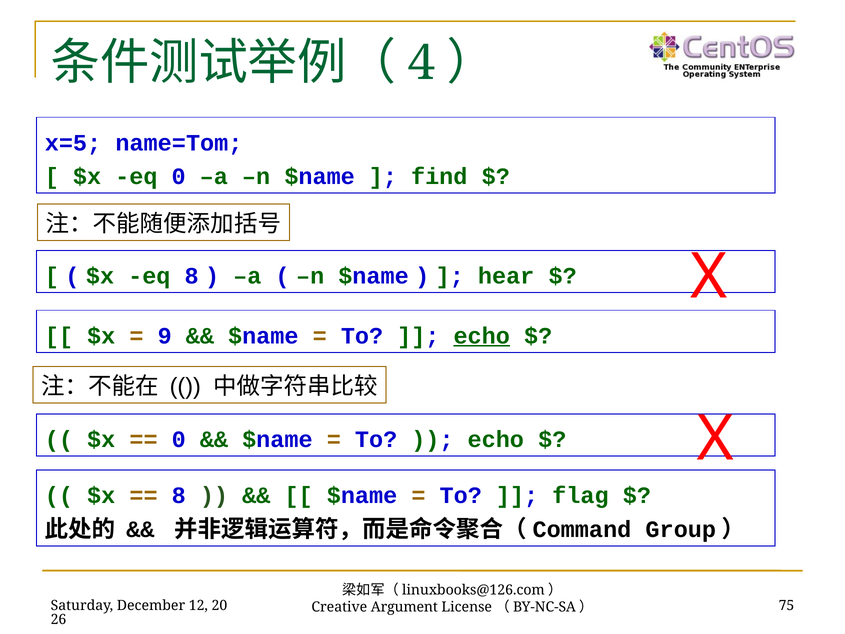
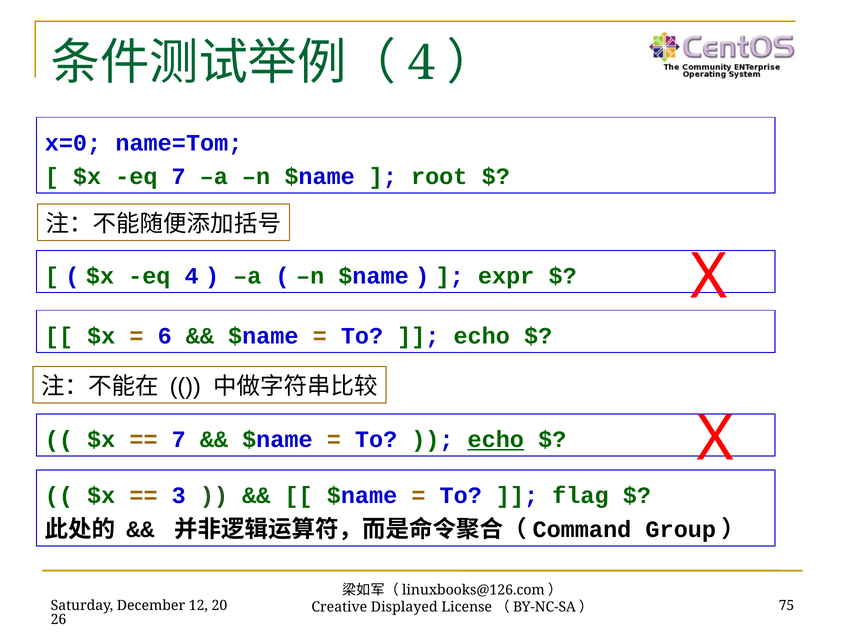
x=5: x=5 -> x=0 (73, 143)
eq 0: 0 -> 7 (179, 177)
find: find -> root (439, 177)
eq 8: 8 -> 4 (192, 276)
hear: hear -> expr (506, 276)
9: 9 -> 6 (165, 336)
echo underline: present -> none (482, 336)
0: 0 -> 7 (179, 439)
echo underline: none -> present (496, 439)
8: 8 -> 3 (179, 495)
Argument: Argument -> Displayed (404, 607)
